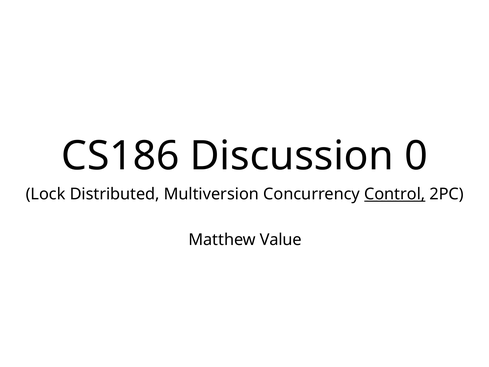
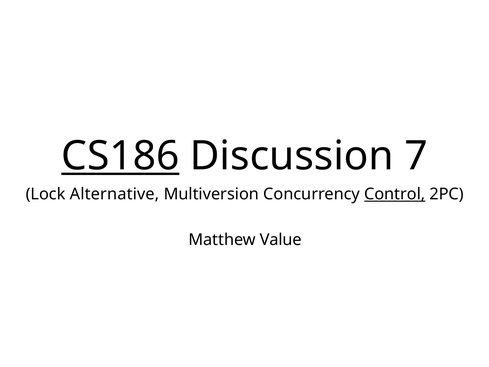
CS186 underline: none -> present (120, 156)
0: 0 -> 7 (416, 156)
Distributed: Distributed -> Alternative (115, 194)
